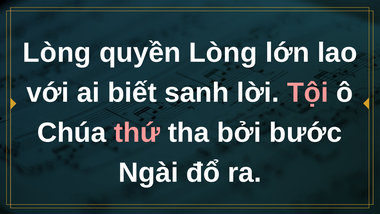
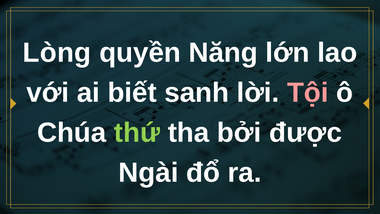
quyền Lòng: Lòng -> Năng (223, 53)
thứ colour: pink -> light green (137, 133)
bước: bước -> được (306, 133)
